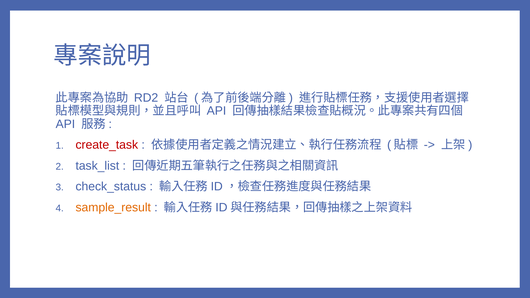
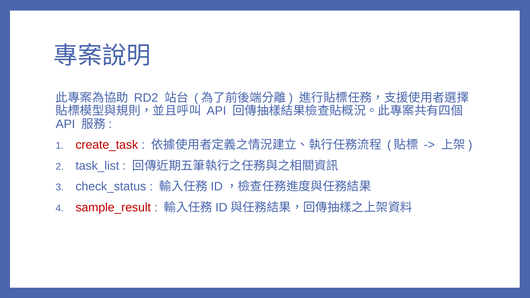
sample_result colour: orange -> red (113, 208)
